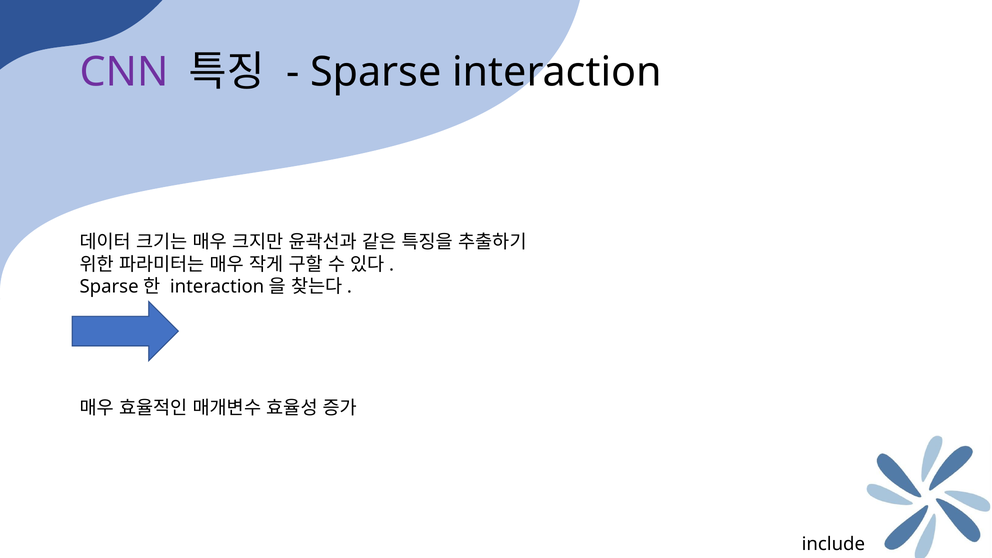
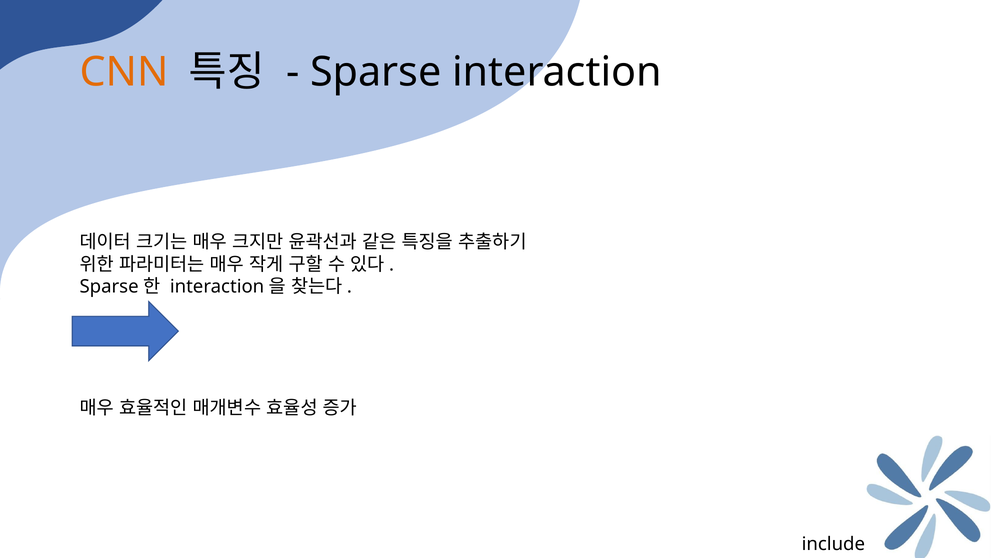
CNN colour: purple -> orange (124, 72)
